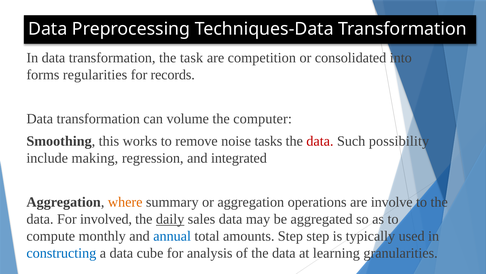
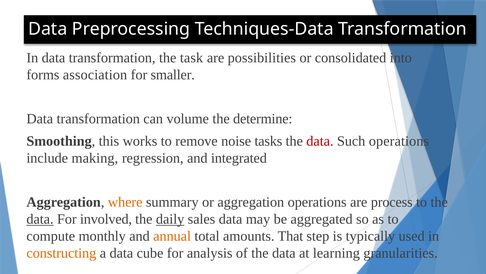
competition: competition -> possibilities (262, 58)
regularities: regularities -> association (95, 75)
records: records -> smaller (173, 75)
computer: computer -> determine (263, 119)
Such possibility: possibility -> operations (399, 141)
involve: involve -> process (392, 202)
data underline: none -> present (40, 219)
annual colour: blue -> orange (172, 236)
amounts Step: Step -> That (290, 236)
constructing colour: blue -> orange (61, 253)
